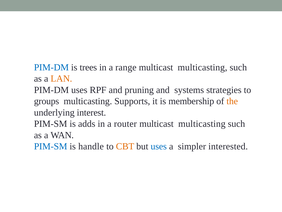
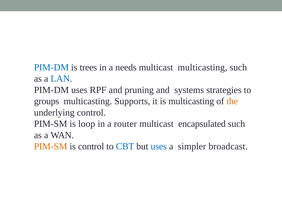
range: range -> needs (126, 67)
LAN colour: orange -> blue (61, 78)
is membership: membership -> multicasting (191, 101)
underlying interest: interest -> control (91, 112)
adds: adds -> loop (87, 124)
multicasting: multicasting -> encapsulated (202, 124)
PIM-SM colour: blue -> orange (51, 146)
is handle: handle -> control (91, 146)
CBT colour: orange -> blue (125, 146)
interested: interested -> broadcast (228, 146)
